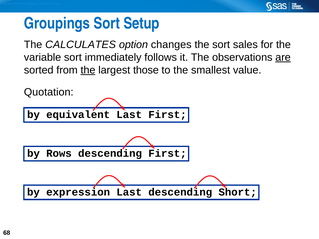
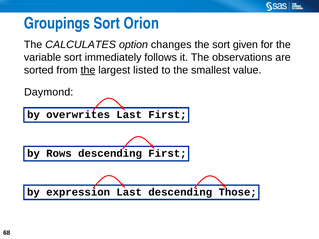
Setup: Setup -> Orion (141, 23)
sales: sales -> given (245, 45)
are underline: present -> none (283, 57)
those: those -> listed (146, 70)
Quotation: Quotation -> Daymond (49, 92)
equivalent: equivalent -> overwrites (78, 115)
Short: Short -> Those (238, 192)
